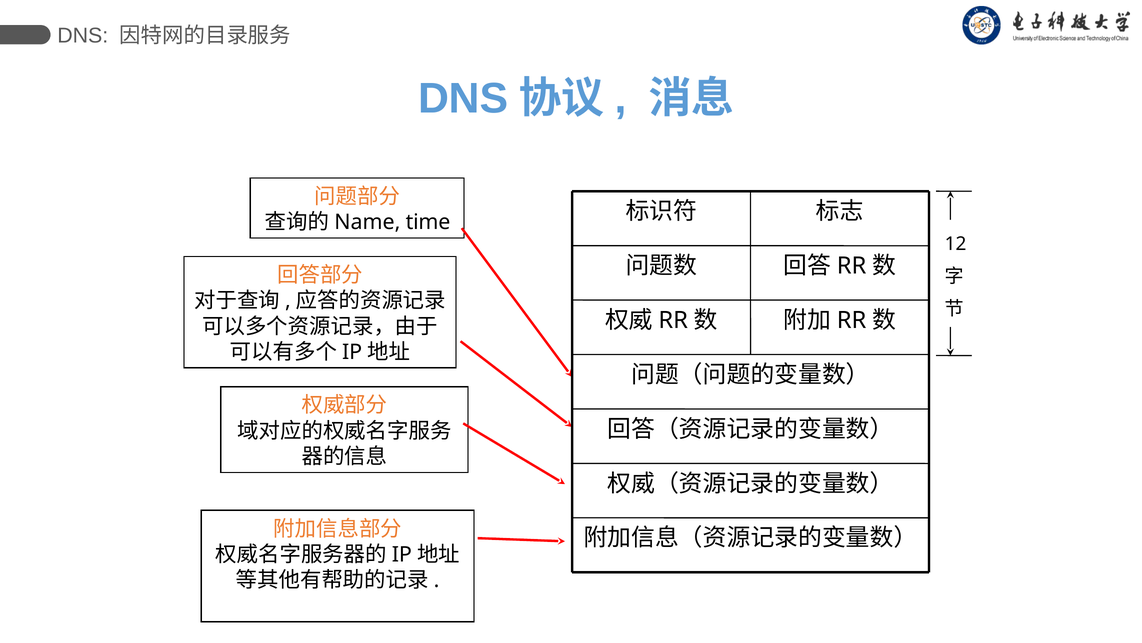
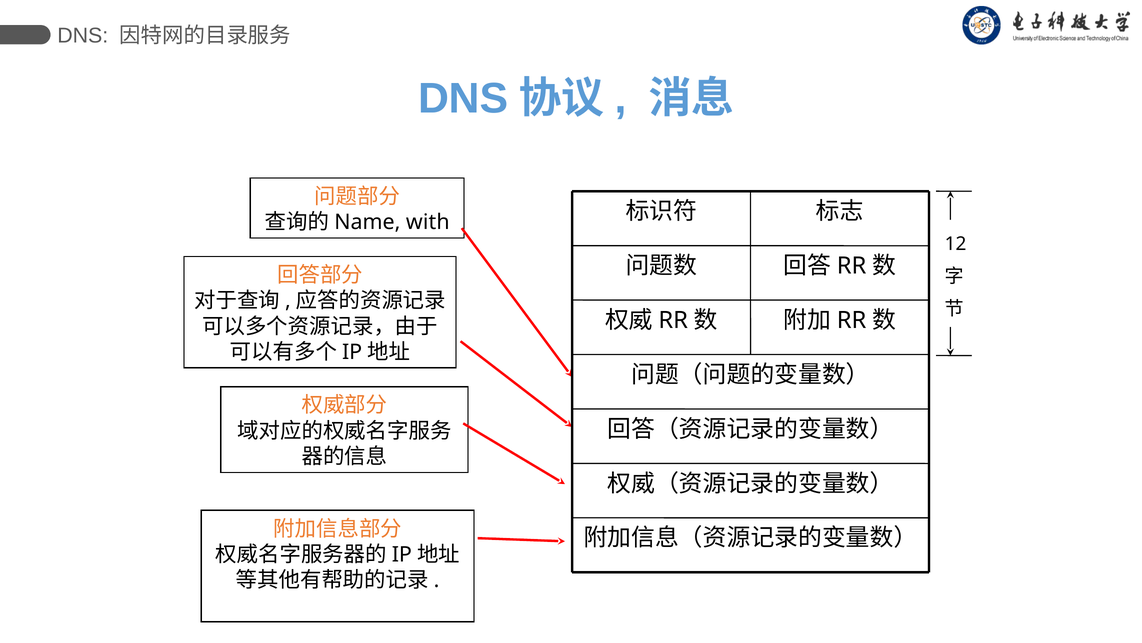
time: time -> with (428, 222)
